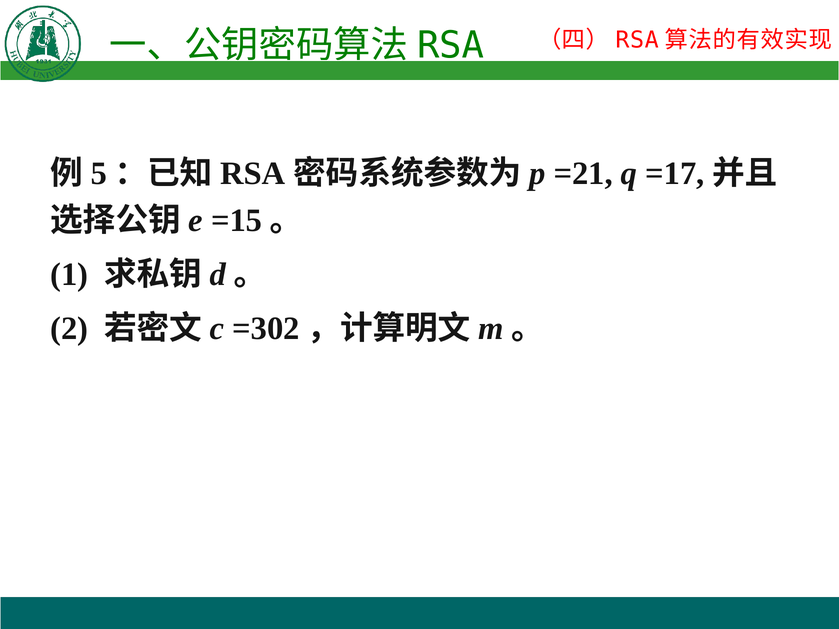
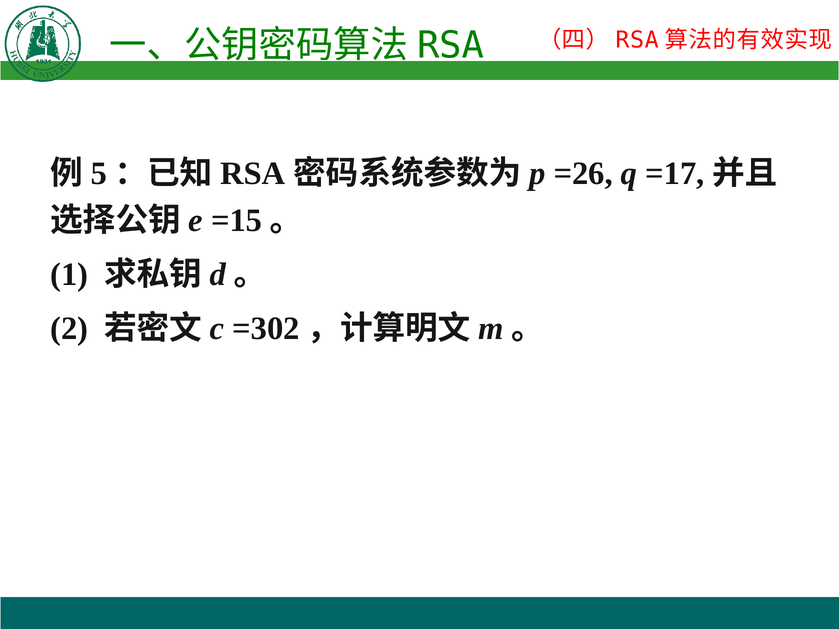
=21: =21 -> =26 (583, 173)
